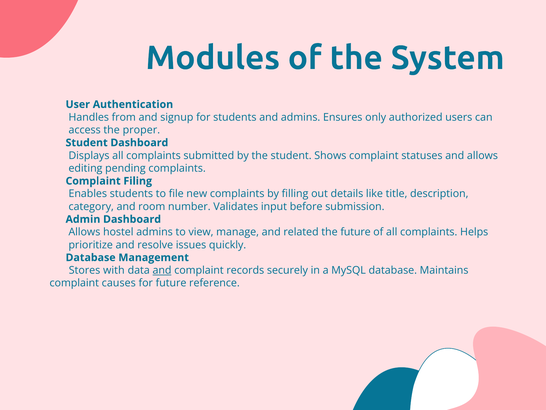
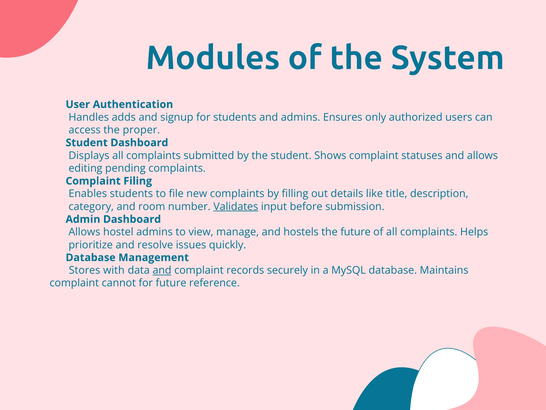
from: from -> adds (124, 117)
Validates underline: none -> present (236, 206)
related: related -> hostels (301, 232)
causes: causes -> cannot (119, 283)
